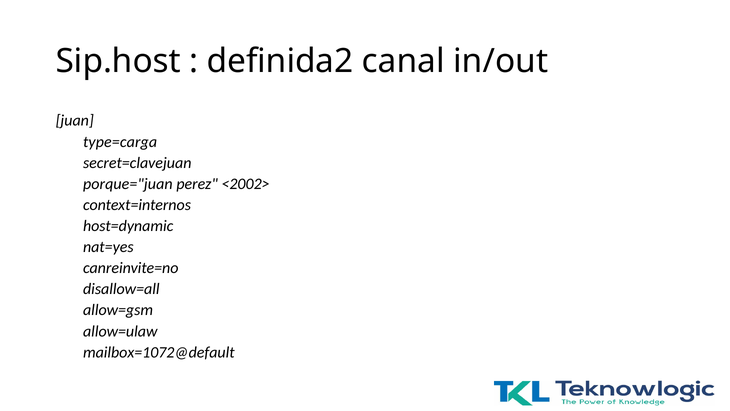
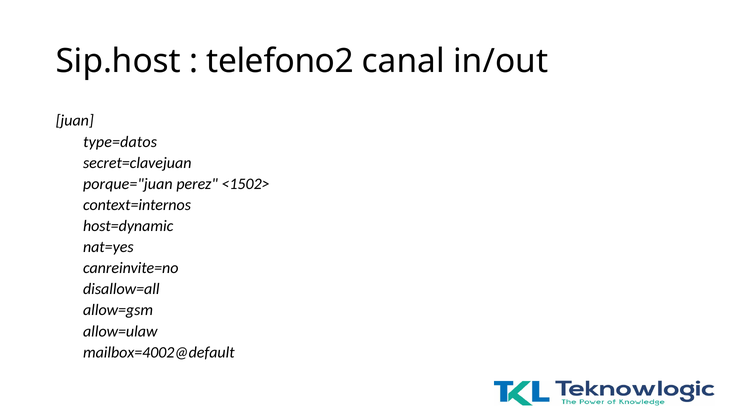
definida2: definida2 -> telefono2 (280, 61)
type=carga: type=carga -> type=datos (120, 142)
<2002>: <2002> -> <1502> (246, 184)
mailbox=1072@default: mailbox=1072@default -> mailbox=4002@default (159, 352)
